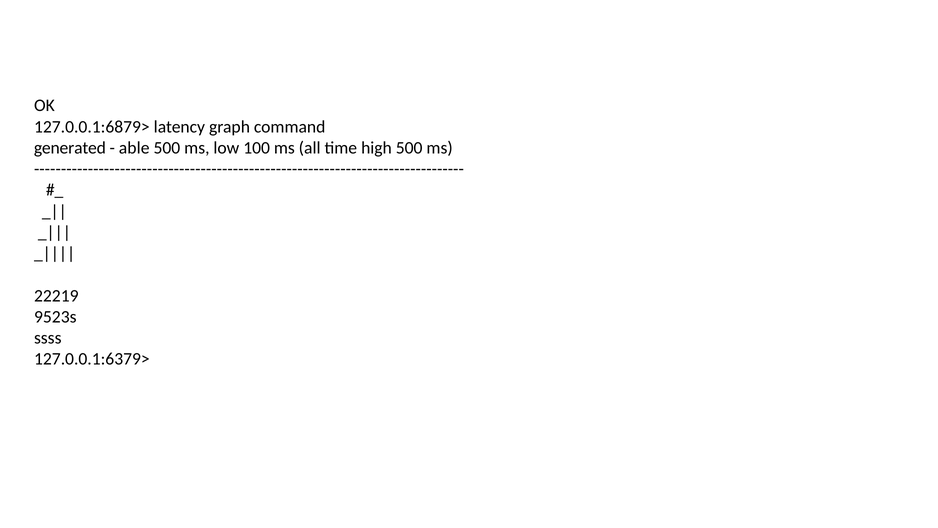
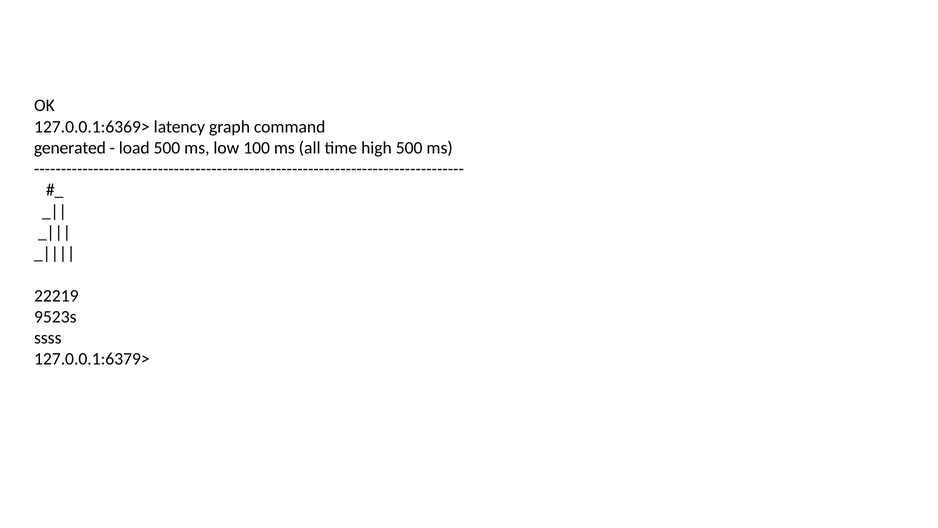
127.0.0.1:6879>: 127.0.0.1:6879> -> 127.0.0.1:6369> (92, 127)
able: able -> load (134, 148)
